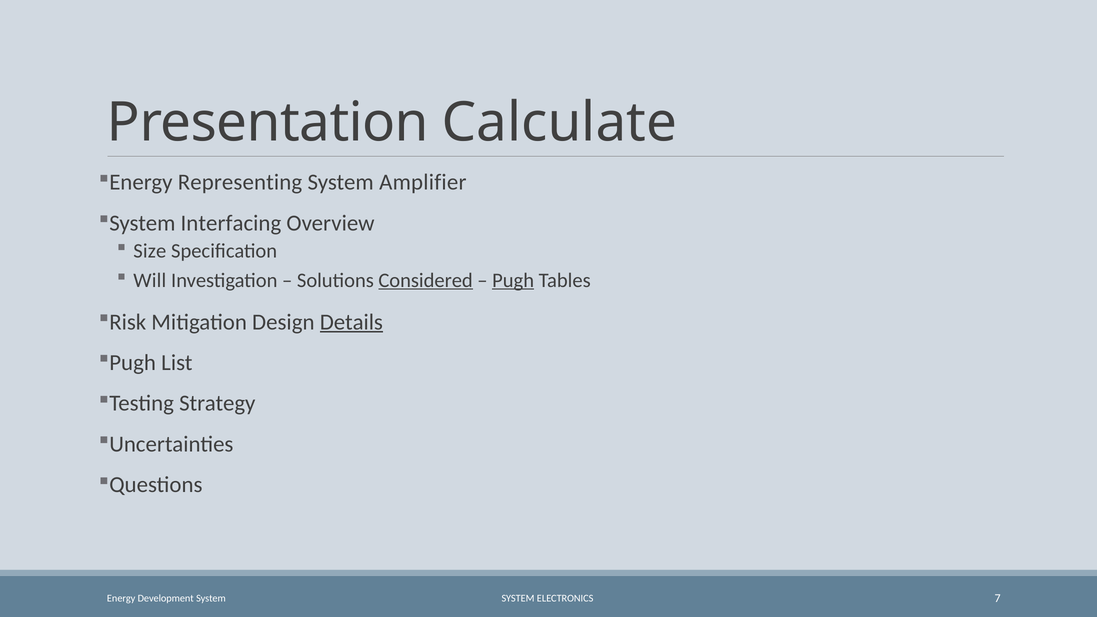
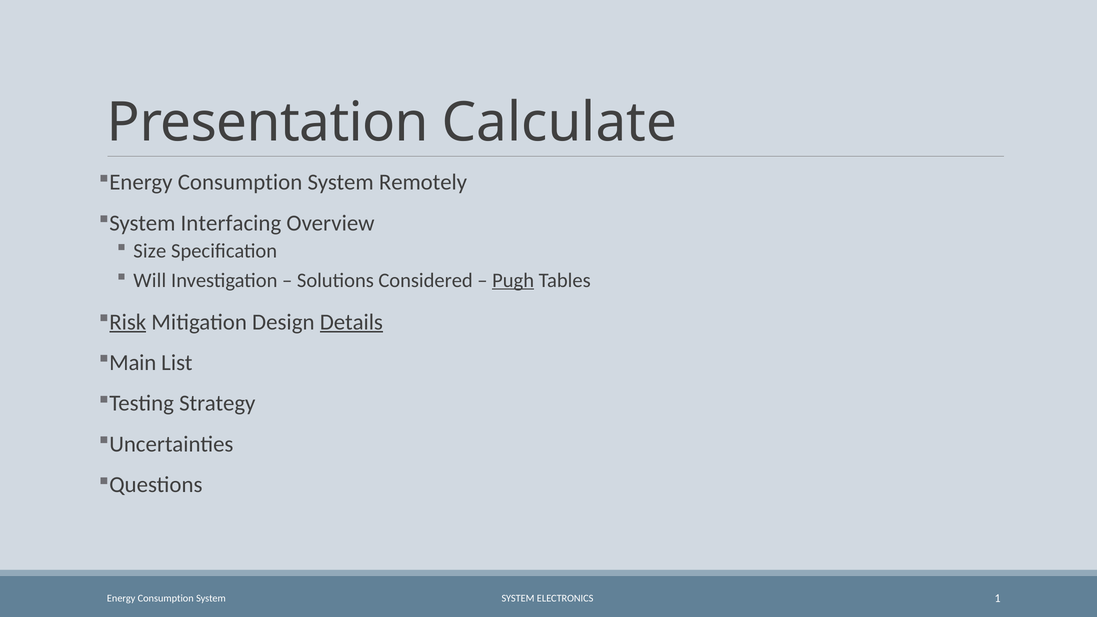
Representing: Representing -> Consumption (240, 182)
Amplifier: Amplifier -> Remotely (423, 182)
Considered underline: present -> none (426, 280)
Risk underline: none -> present (128, 322)
Pugh: Pugh -> Main (133, 363)
Development: Development -> Consumption (166, 598)
7: 7 -> 1 (998, 598)
